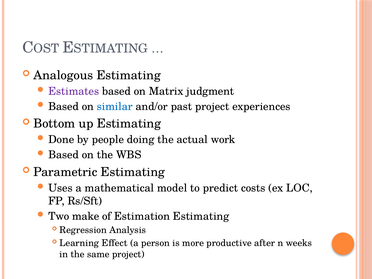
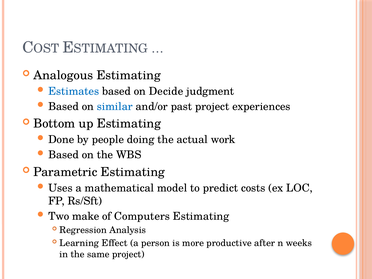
Estimates colour: purple -> blue (74, 91)
Matrix: Matrix -> Decide (166, 91)
Estimation: Estimation -> Computers (142, 216)
